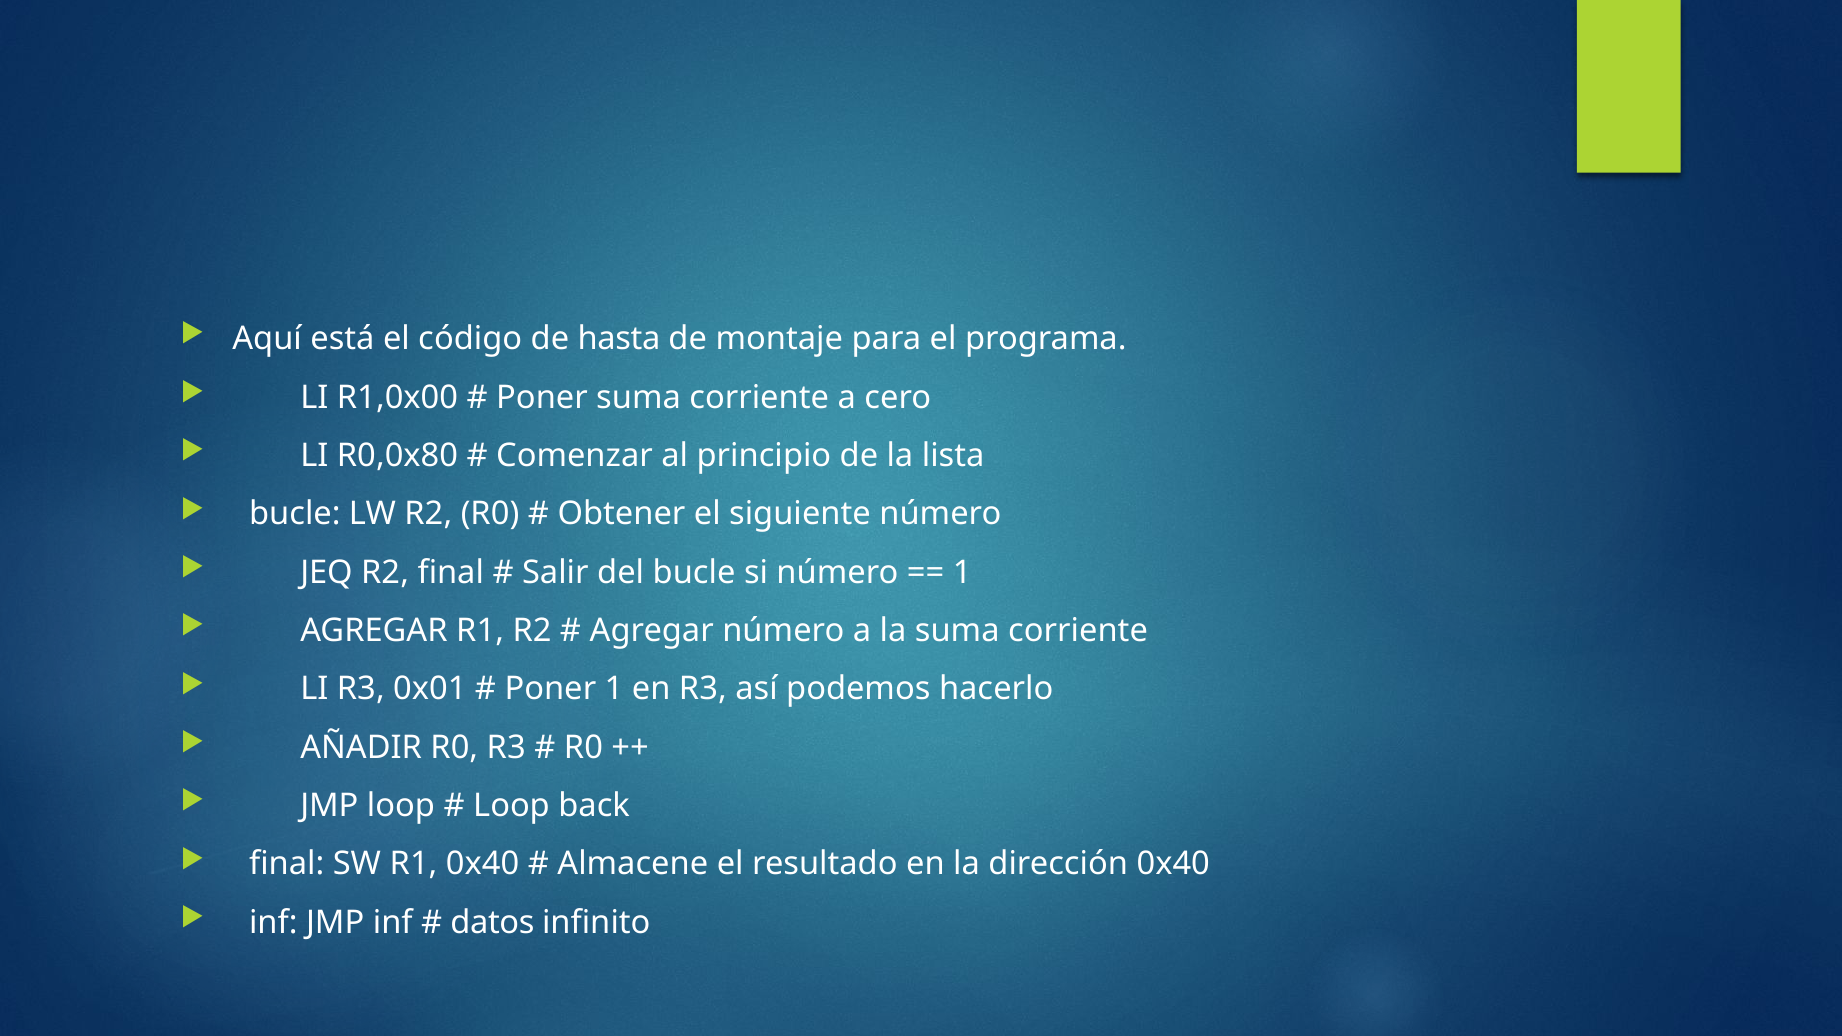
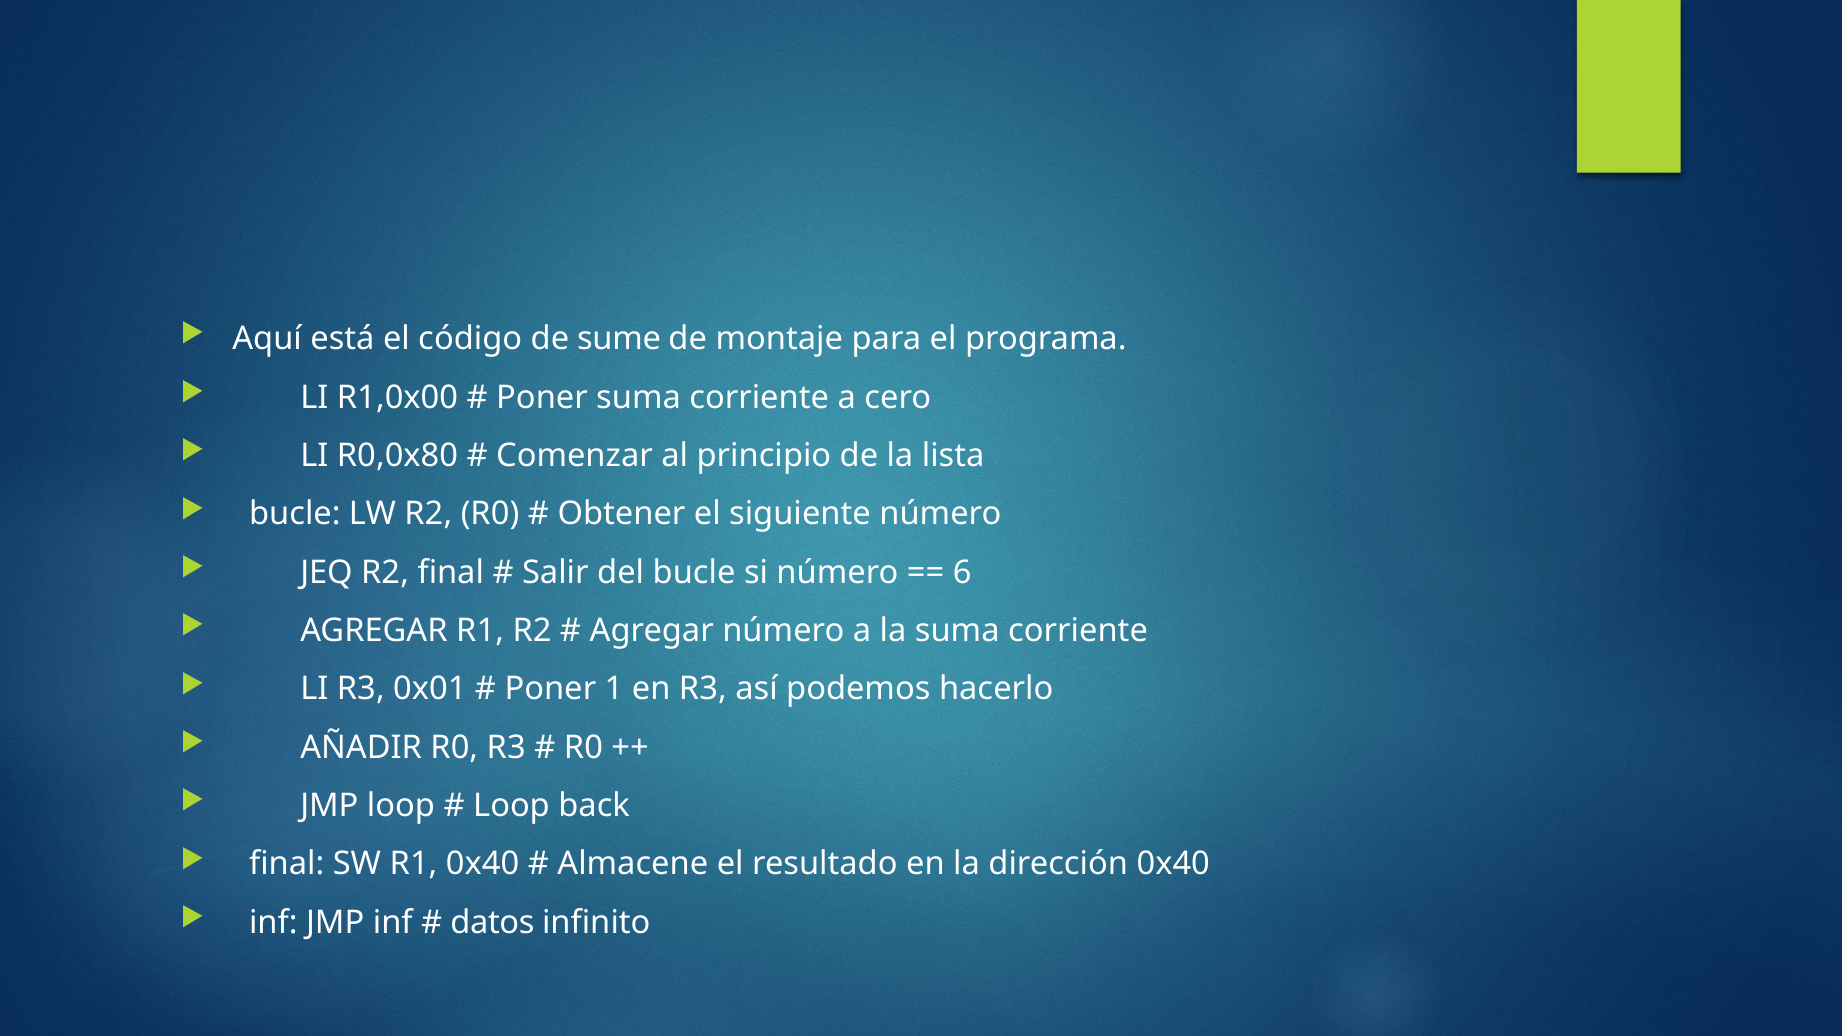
hasta: hasta -> sume (619, 339)
1: 1 -> 6 (962, 572)
